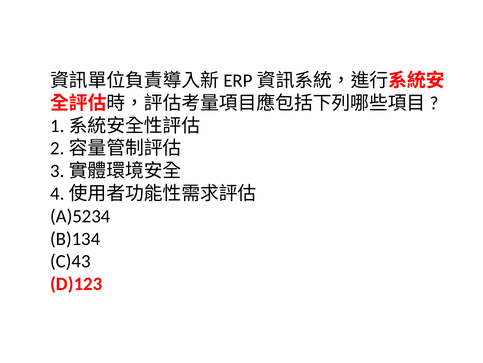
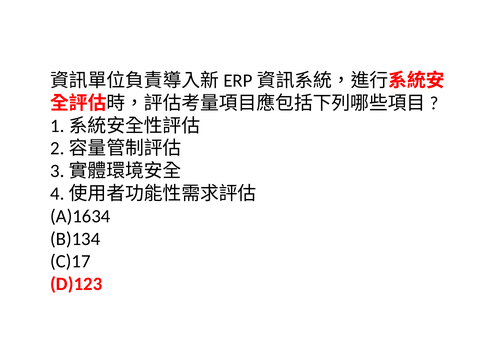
A)5234: A)5234 -> A)1634 (80, 216)
C)43: C)43 -> C)17 (70, 261)
